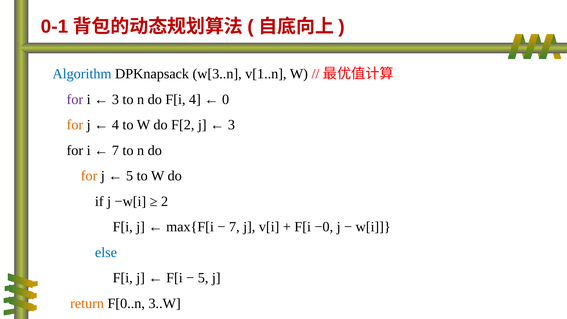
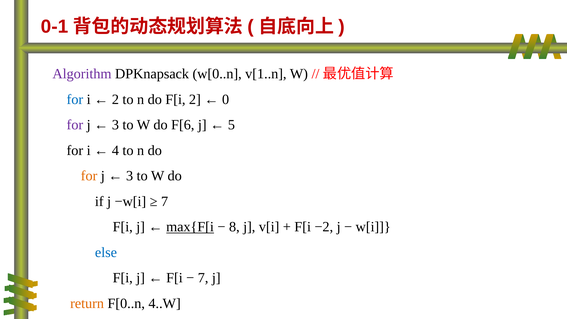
Algorithm colour: blue -> purple (82, 74)
w[3..n: w[3..n -> w[0..n (217, 74)
for colour: purple -> blue (75, 99)
3: 3 -> 2 (115, 99)
F[i 4: 4 -> 2 (195, 99)
for colour: orange -> purple (75, 125)
4: 4 -> 3 (115, 125)
F[2: F[2 -> F[6 (183, 125)
3: 3 -> 5 (231, 125)
7: 7 -> 4 (115, 150)
5: 5 -> 3 (130, 176)
2: 2 -> 7 (165, 201)
max{F[i underline: none -> present (190, 227)
7: 7 -> 8 (234, 227)
−0: −0 -> −2 (324, 227)
5: 5 -> 7 (203, 278)
3..W: 3..W -> 4..W (165, 303)
